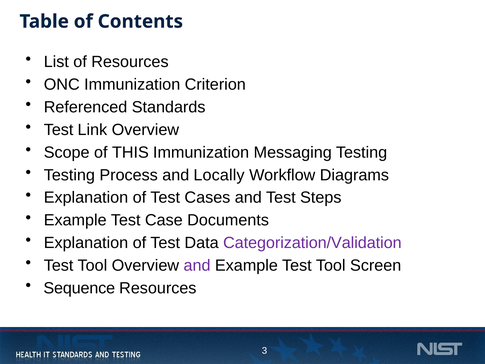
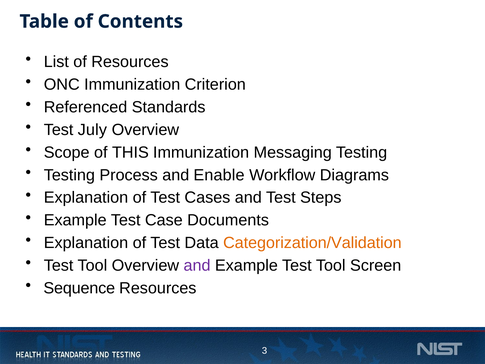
Link: Link -> July (92, 130)
Locally: Locally -> Enable (219, 175)
Categorization/Validation colour: purple -> orange (312, 243)
